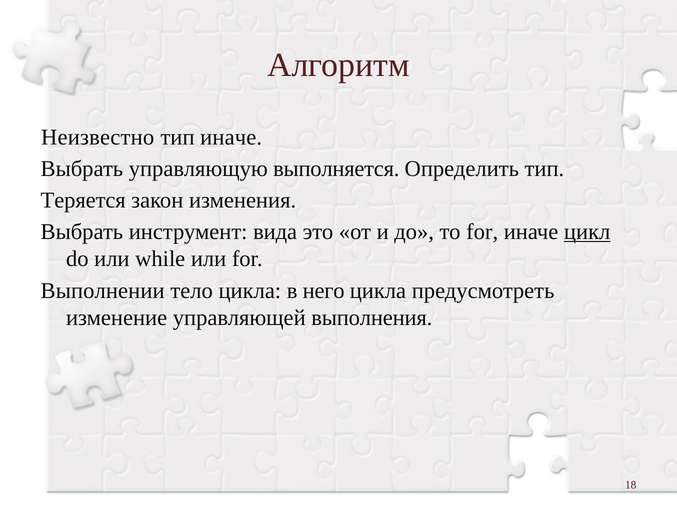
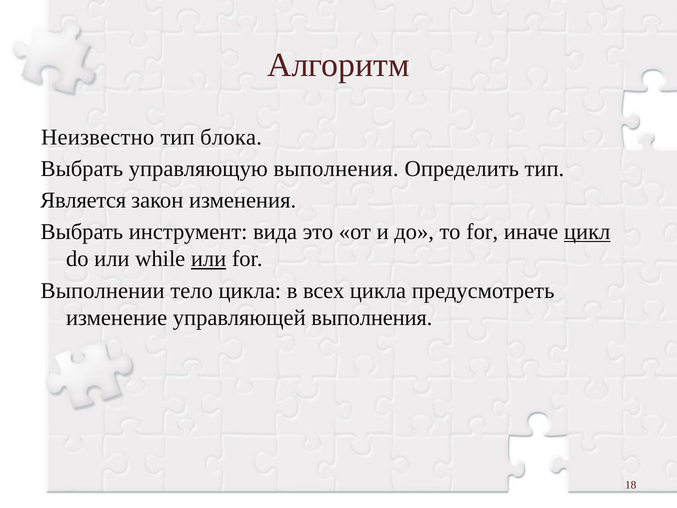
тип иначе: иначе -> блока (231, 137)
управляющую выполняется: выполняется -> выполнения (336, 169)
Теряется: Теряется -> Является (83, 200)
или underline: none -> present (209, 259)
него: него -> всех (324, 290)
